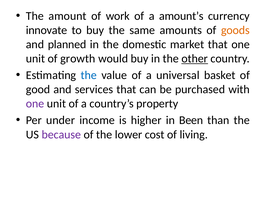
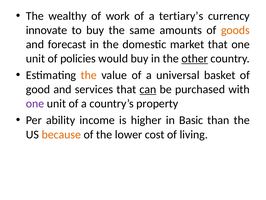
amount: amount -> wealthy (68, 16)
amount’s: amount’s -> tertiary’s (181, 16)
planned: planned -> forecast (67, 44)
growth: growth -> policies (78, 58)
the colour: blue -> orange (89, 75)
can underline: none -> present (148, 89)
under: under -> ability (61, 120)
Been: Been -> Basic (191, 120)
because colour: purple -> orange (61, 134)
